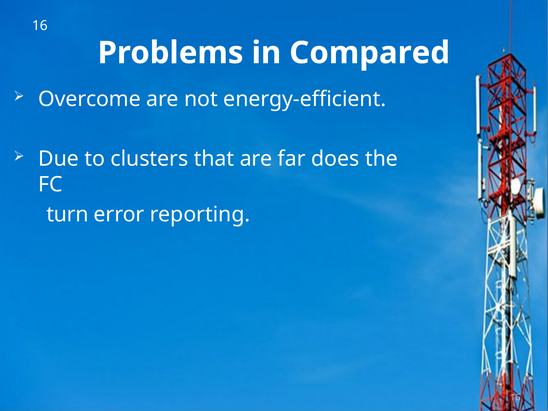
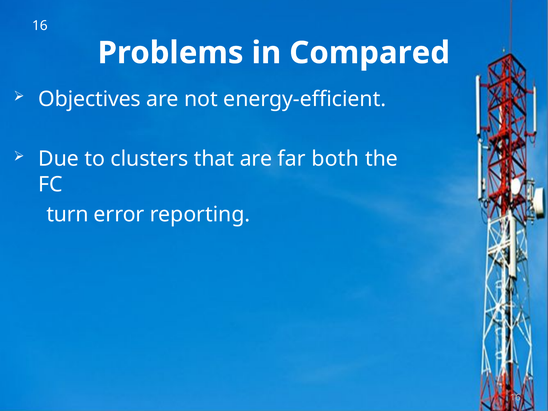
Overcome: Overcome -> Objectives (90, 99)
does: does -> both (335, 159)
